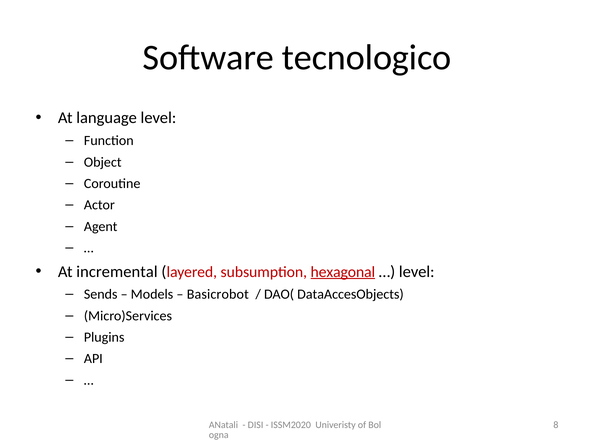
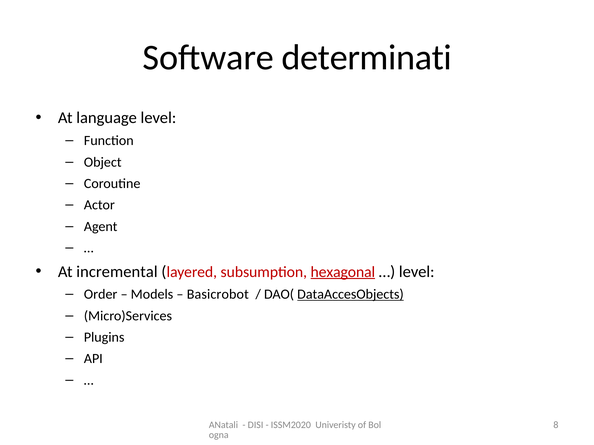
tecnologico: tecnologico -> determinati (367, 58)
Sends: Sends -> Order (101, 295)
DataAccesObjects underline: none -> present (350, 295)
